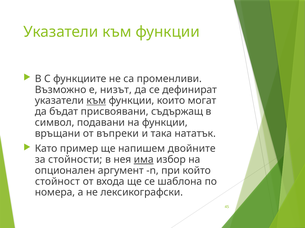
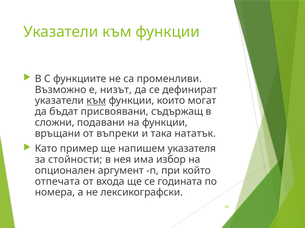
символ: символ -> сложни (55, 123)
двойните: двойните -> указателя (192, 149)
има underline: present -> none (144, 160)
стойност: стойност -> отпечата (57, 182)
шаблона: шаблона -> годината (180, 182)
